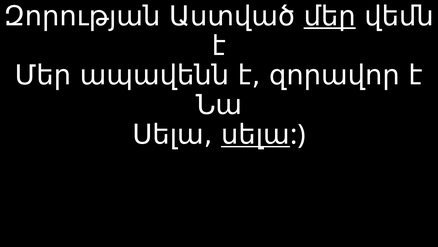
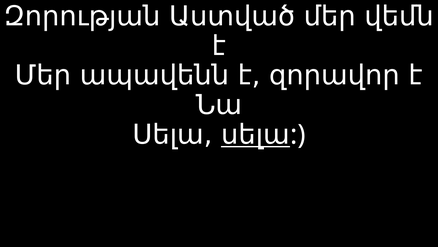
մեր underline: present -> none (330, 16)
